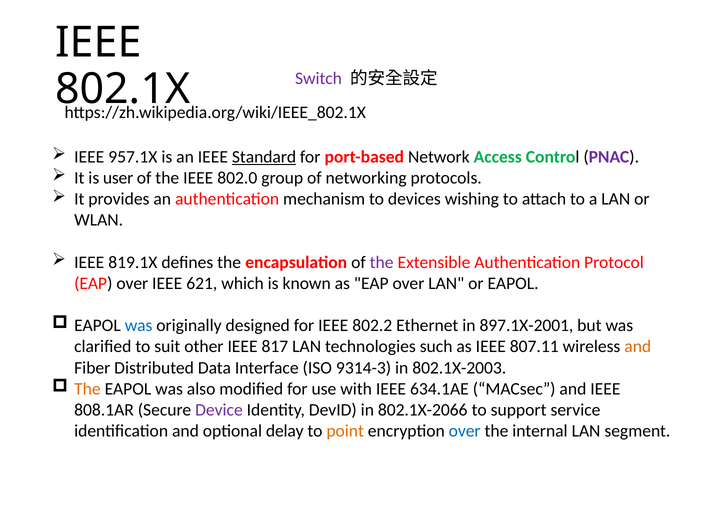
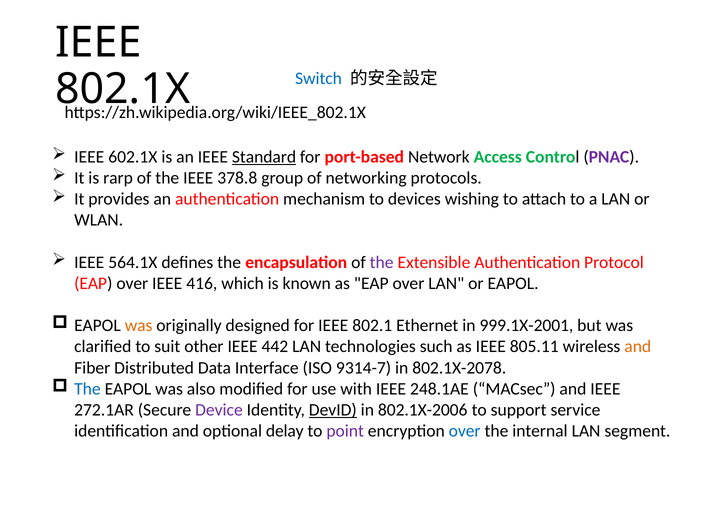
Switch colour: purple -> blue (318, 79)
957.1X: 957.1X -> 602.1X (133, 157)
user: user -> rarp (118, 178)
802.0: 802.0 -> 378.8 (237, 178)
819.1X: 819.1X -> 564.1X (133, 262)
621: 621 -> 416 (202, 284)
was colour: blue -> orange (139, 326)
802.2: 802.2 -> 802.1 (372, 326)
897.1X-2001: 897.1X-2001 -> 999.1X-2001 (526, 326)
817: 817 -> 442 (275, 347)
807.11: 807.11 -> 805.11 (534, 347)
9314-3: 9314-3 -> 9314-7 (364, 368)
802.1X-2003: 802.1X-2003 -> 802.1X-2078 (459, 368)
The colour: orange -> blue (87, 389)
634.1AE: 634.1AE -> 248.1AE (439, 389)
808.1AR: 808.1AR -> 272.1AR (104, 410)
DevID underline: none -> present (333, 410)
802.1X-2066: 802.1X-2066 -> 802.1X-2006 (423, 410)
point colour: orange -> purple (345, 431)
